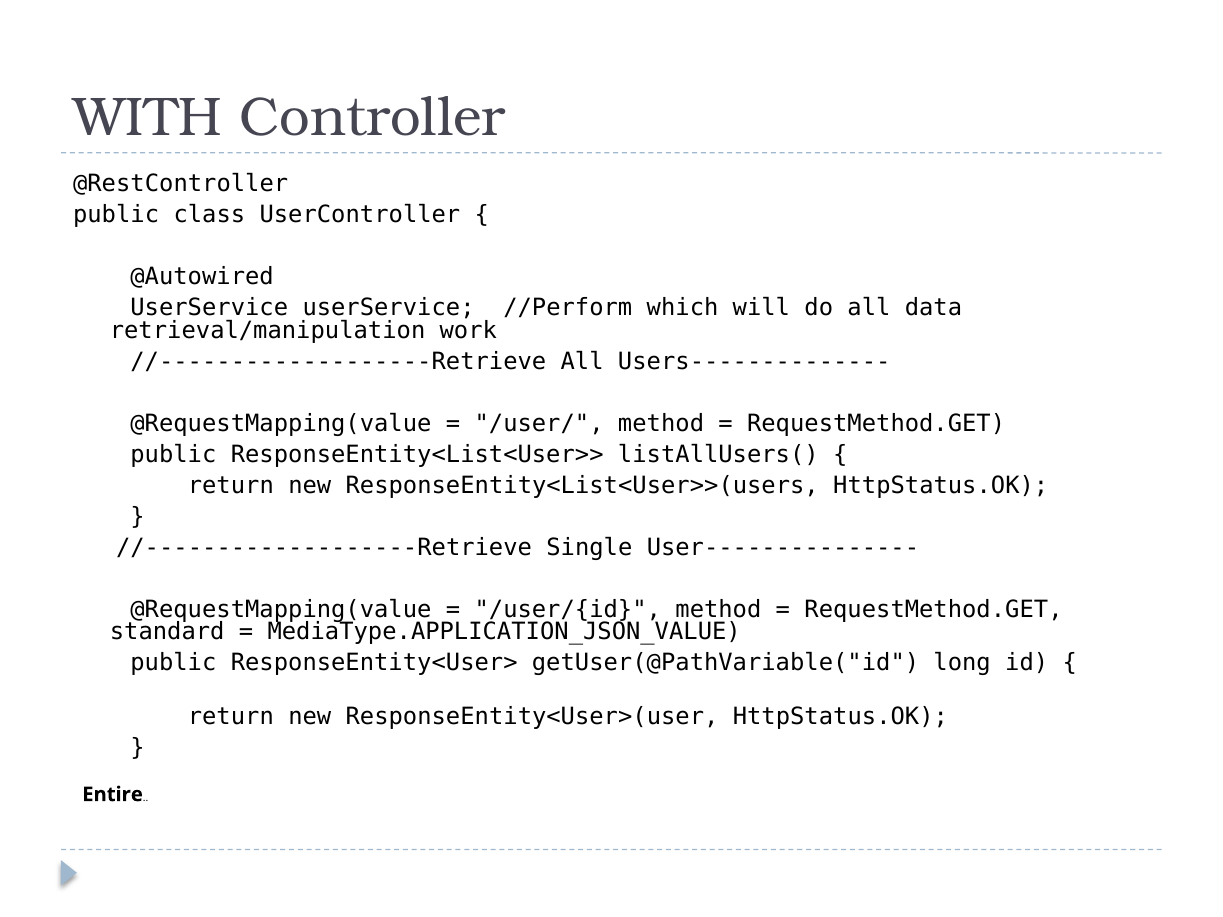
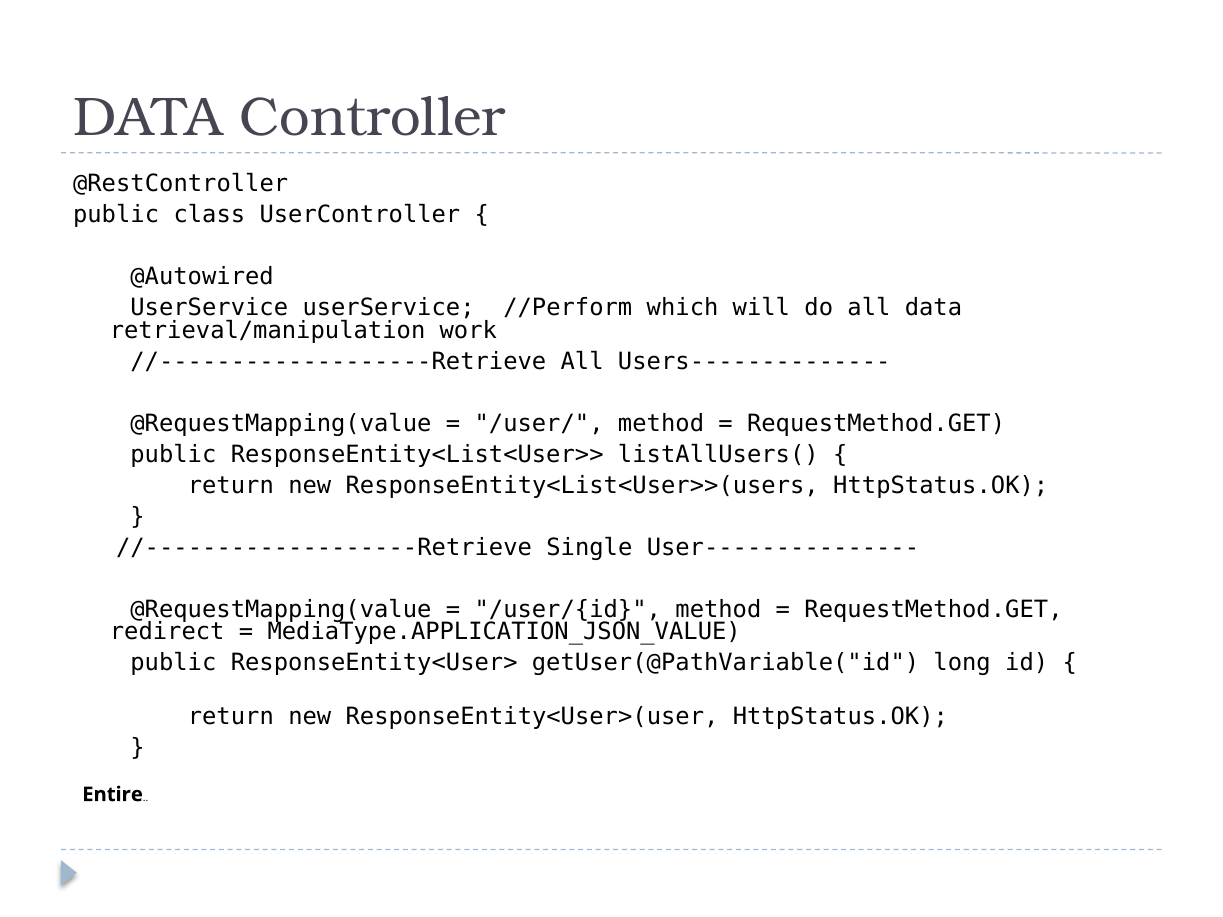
WITH: WITH -> DATA (148, 118)
standard: standard -> redirect (167, 632)
